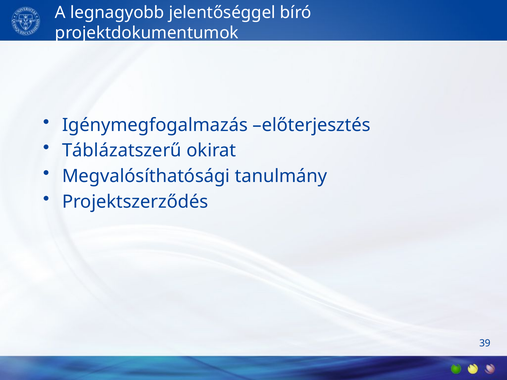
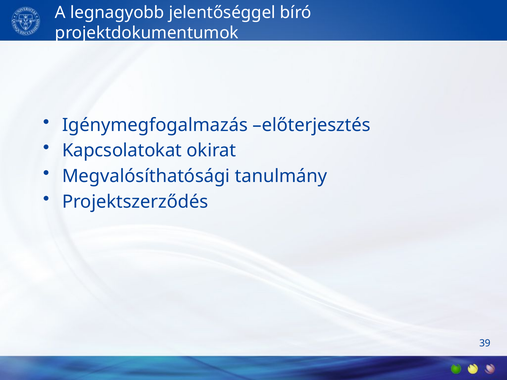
Táblázatszerű: Táblázatszerű -> Kapcsolatokat (122, 151)
